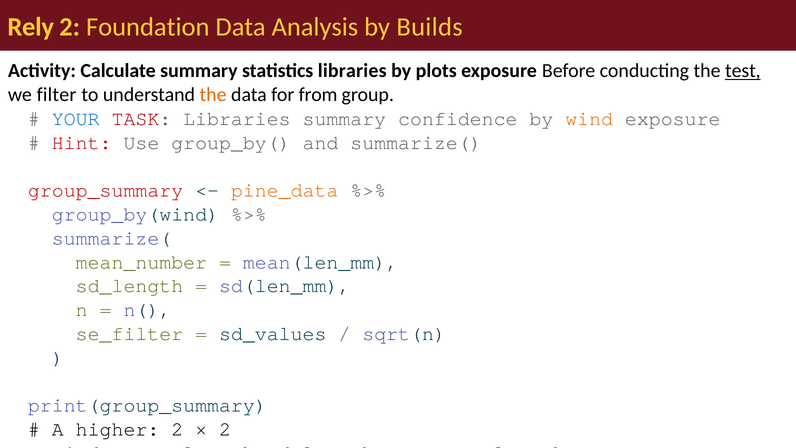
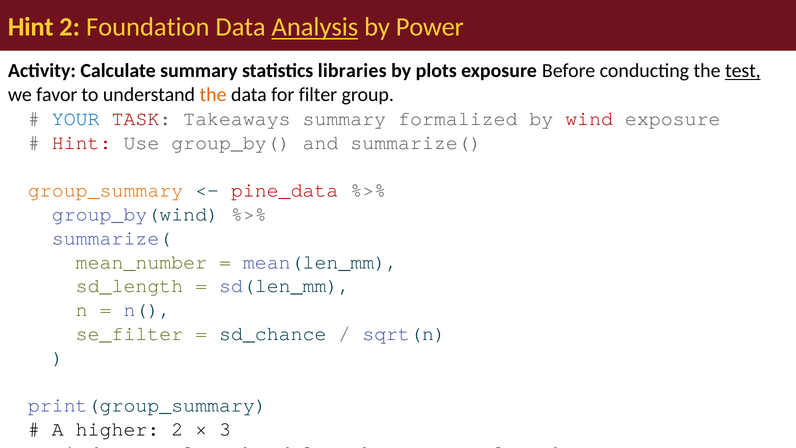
Rely: Rely -> Hint (31, 27)
Analysis underline: none -> present (315, 27)
Builds: Builds -> Power (430, 27)
filter: filter -> favor (57, 95)
from: from -> filter (318, 95)
TASK Libraries: Libraries -> Takeaways (237, 119)
confidence: confidence -> formalized (458, 119)
wind colour: orange -> red (589, 119)
group_summary colour: red -> orange (106, 190)
pine_data colour: orange -> red (285, 190)
sd_values: sd_values -> sd_chance (273, 333)
2: 2 -> 3 (225, 429)
